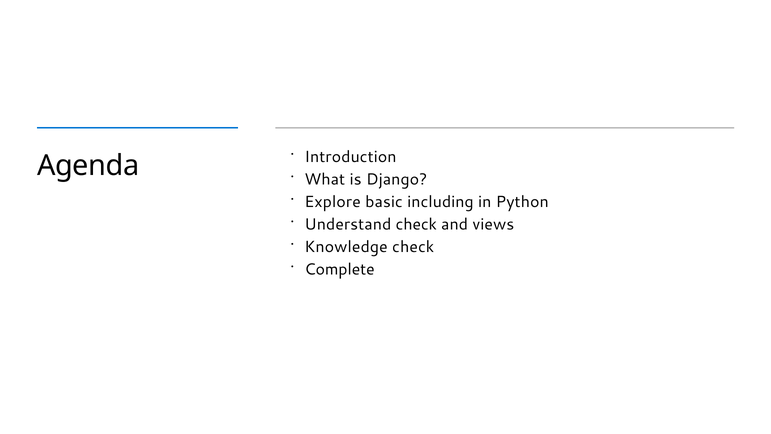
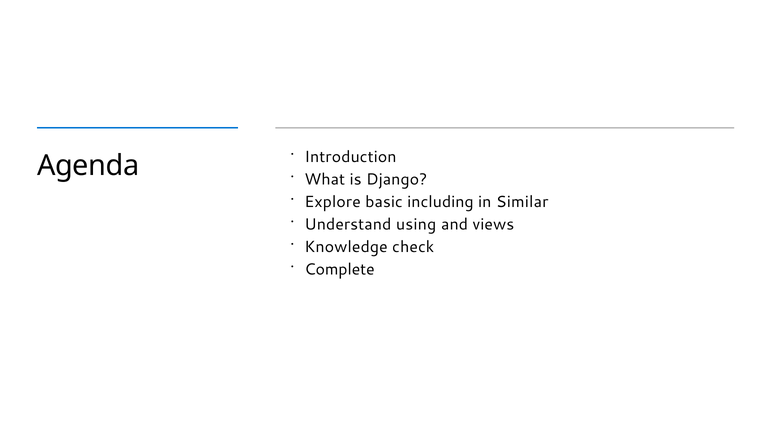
Python: Python -> Similar (522, 202)
Understand check: check -> using (416, 224)
